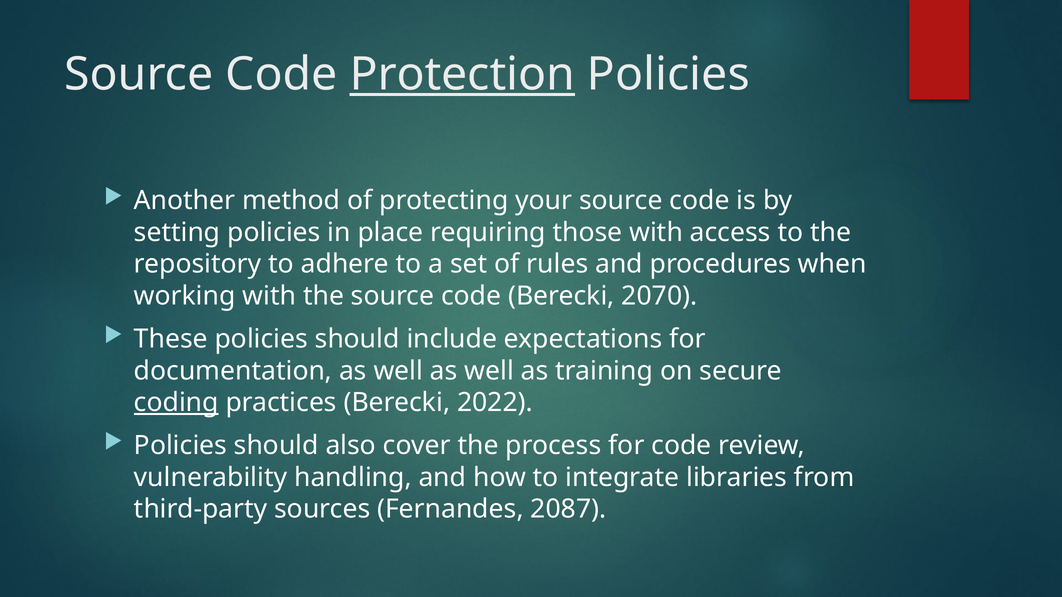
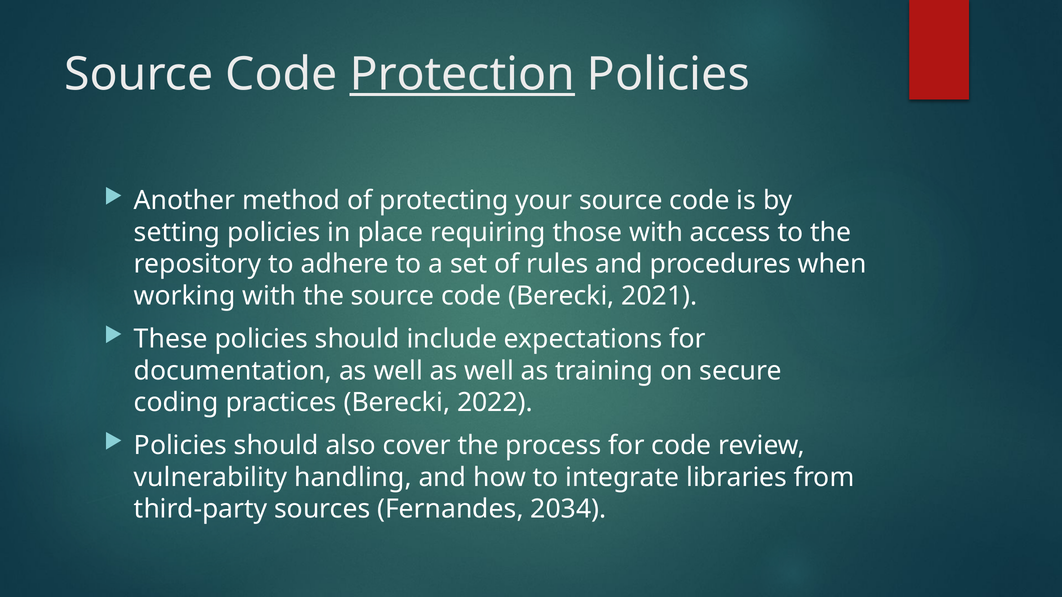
2070: 2070 -> 2021 (659, 296)
coding underline: present -> none (176, 403)
2087: 2087 -> 2034 (568, 509)
